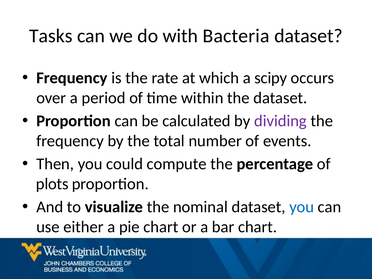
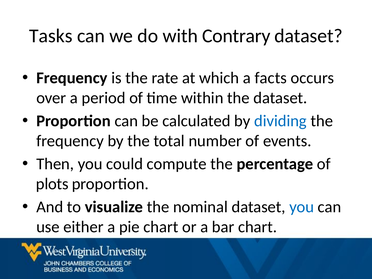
Bacteria: Bacteria -> Contrary (236, 36)
scipy: scipy -> facts (271, 78)
dividing colour: purple -> blue (280, 121)
